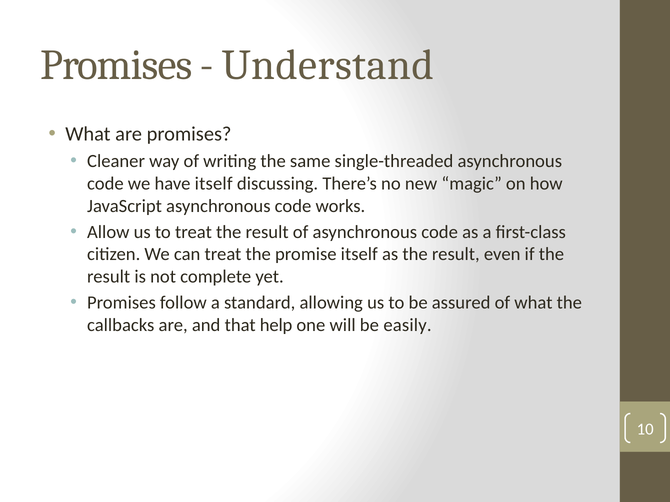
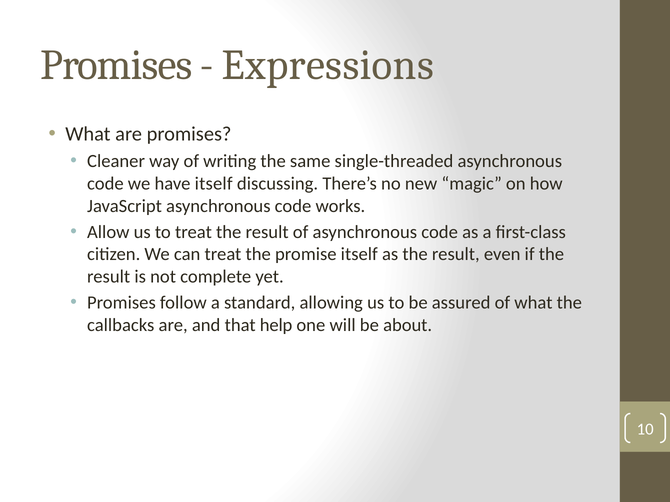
Understand: Understand -> Expressions (328, 65)
easily: easily -> about (408, 325)
